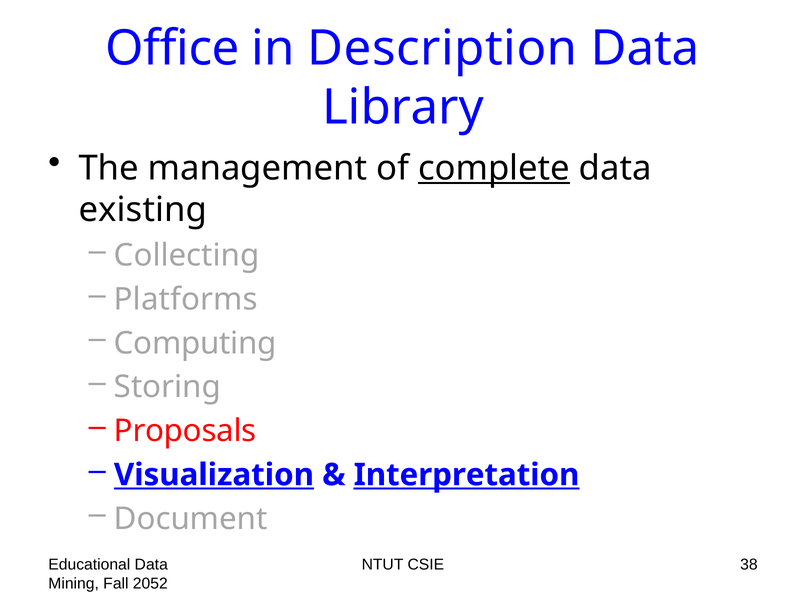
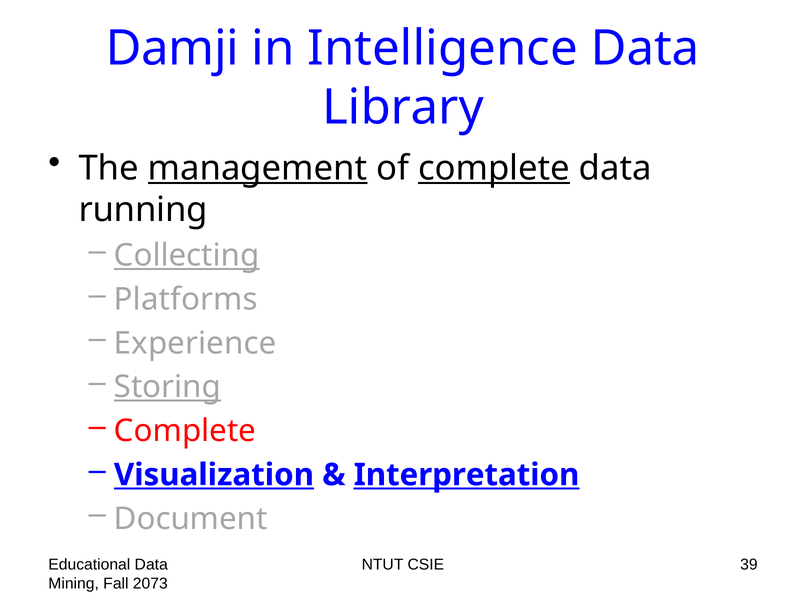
Office: Office -> Damji (172, 48)
Description: Description -> Intelligence (443, 48)
management underline: none -> present (258, 168)
existing: existing -> running (143, 210)
Collecting underline: none -> present (187, 256)
Computing: Computing -> Experience (195, 344)
Storing underline: none -> present (167, 387)
Proposals: Proposals -> Complete (185, 431)
38: 38 -> 39 (749, 565)
2052: 2052 -> 2073 (150, 584)
